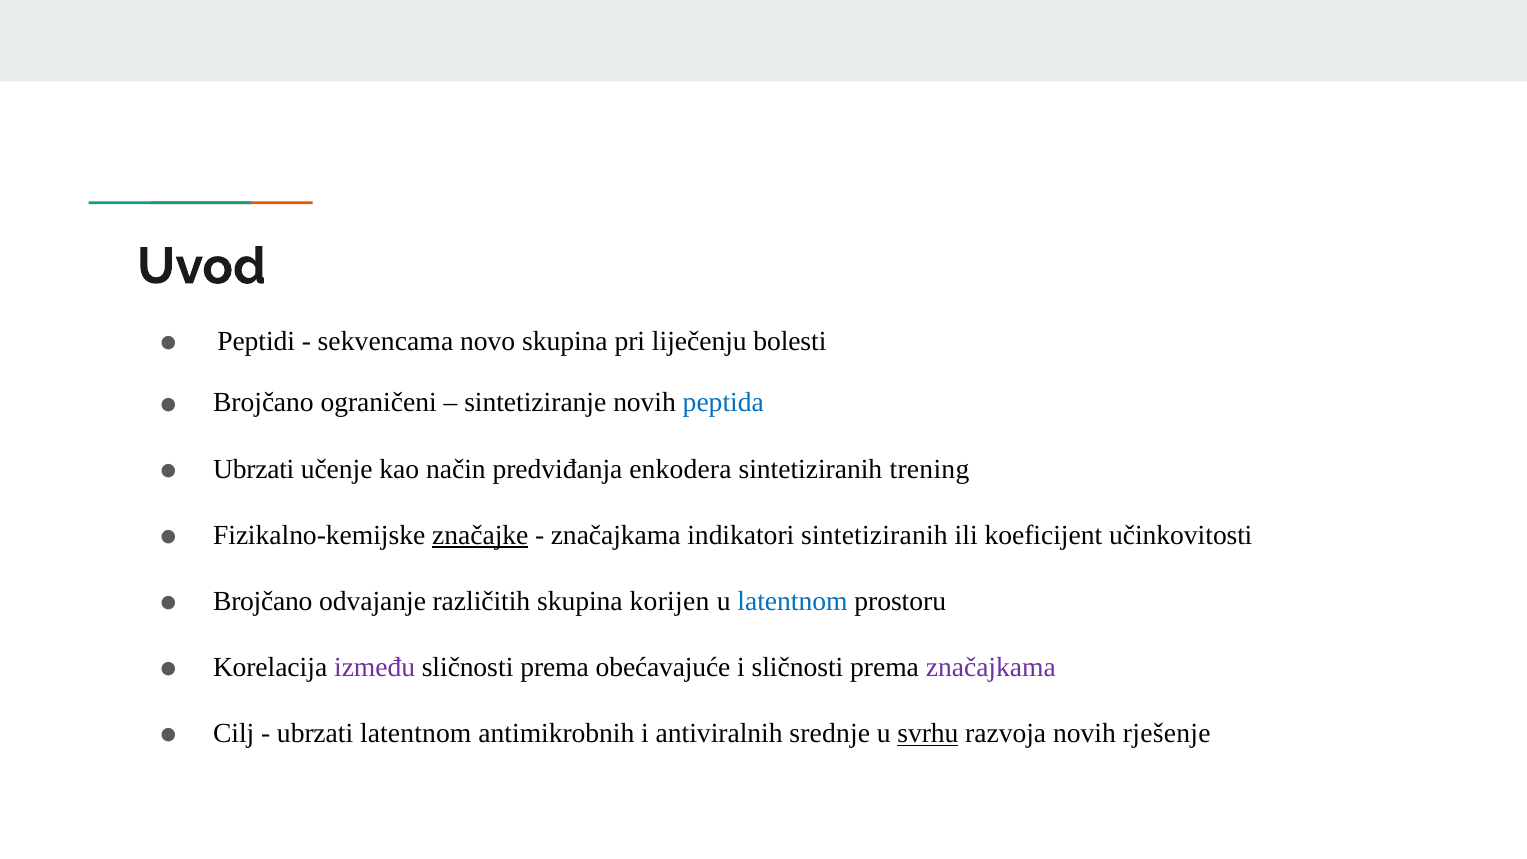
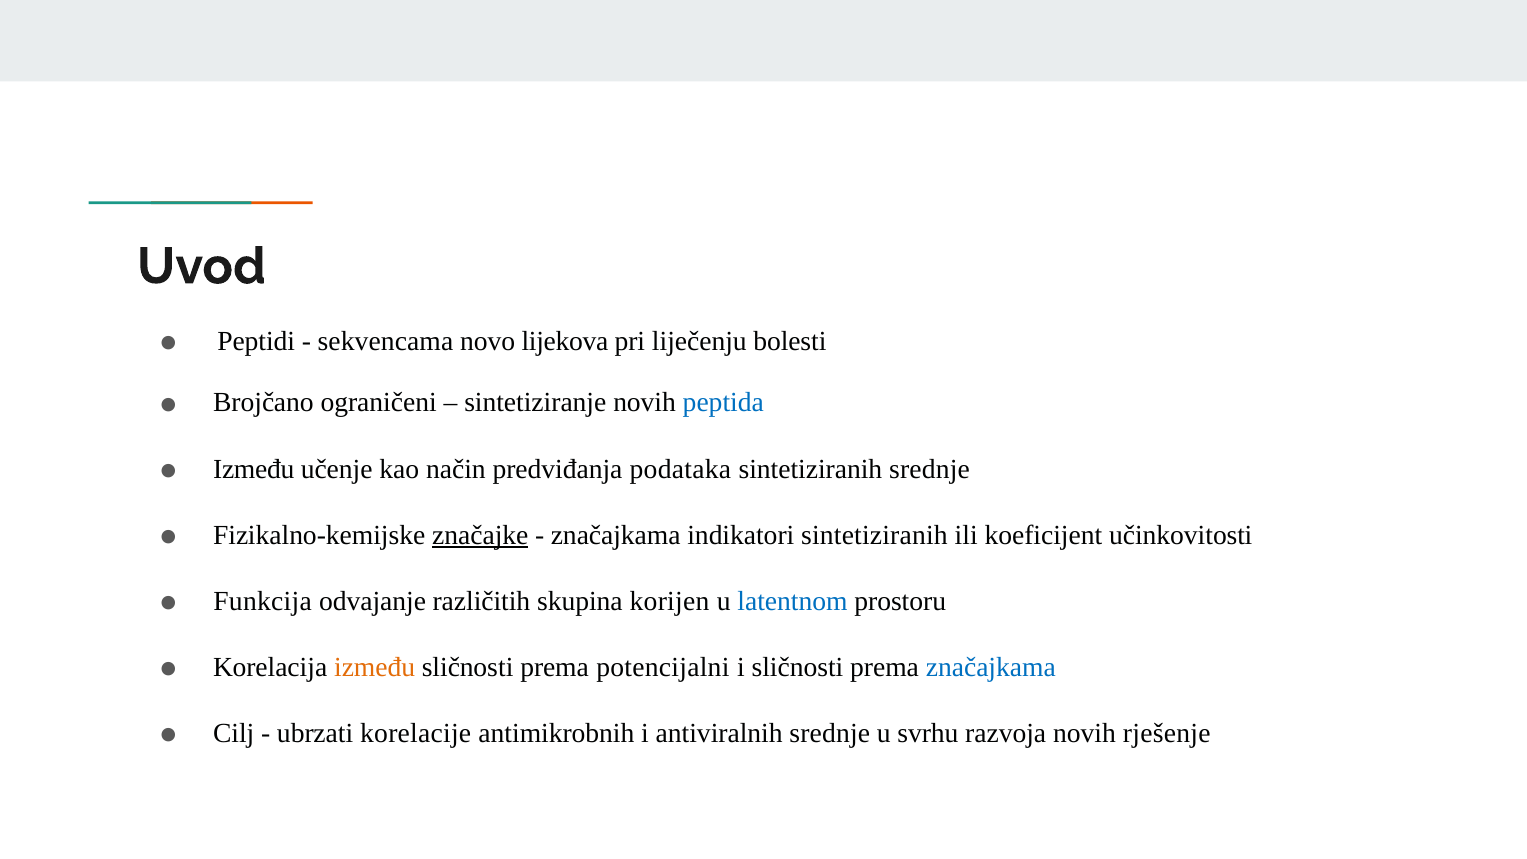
novo skupina: skupina -> lijekova (565, 341)
Ubrzati: Ubrzati -> Između (254, 469)
enkodera: enkodera -> podataka (680, 469)
sintetiziranih trening: trening -> srednje (930, 469)
Brojčano: Brojčano -> Funkcija (263, 601)
između colour: purple -> orange (375, 667)
obećavajuće: obećavajuće -> potencijalni (663, 667)
značajkama colour: purple -> blue (991, 667)
ubrzati latentnom: latentnom -> korelacije (416, 733)
svrhu underline: present -> none (928, 733)
